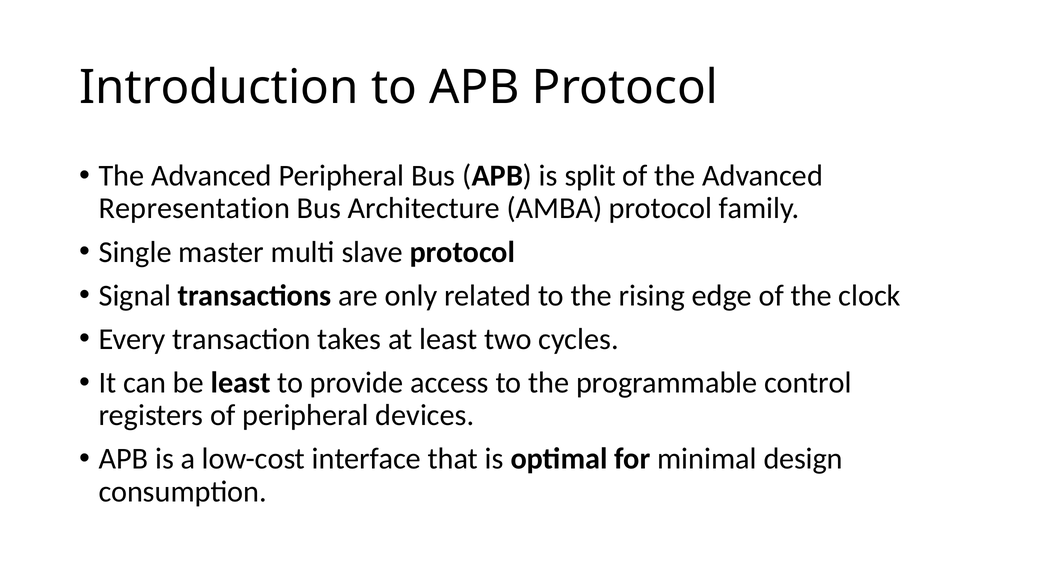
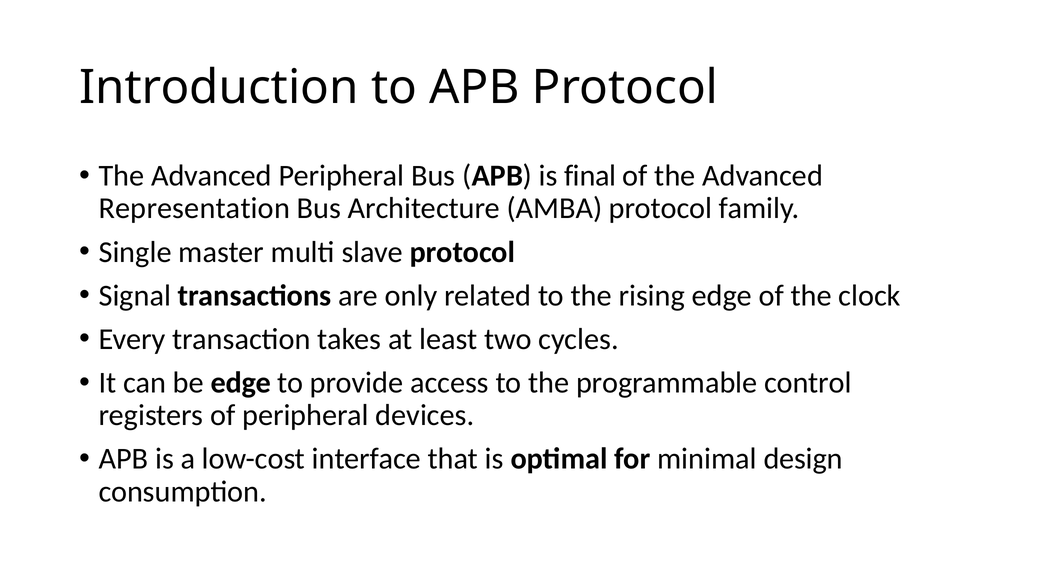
split: split -> final (590, 176)
be least: least -> edge (241, 382)
